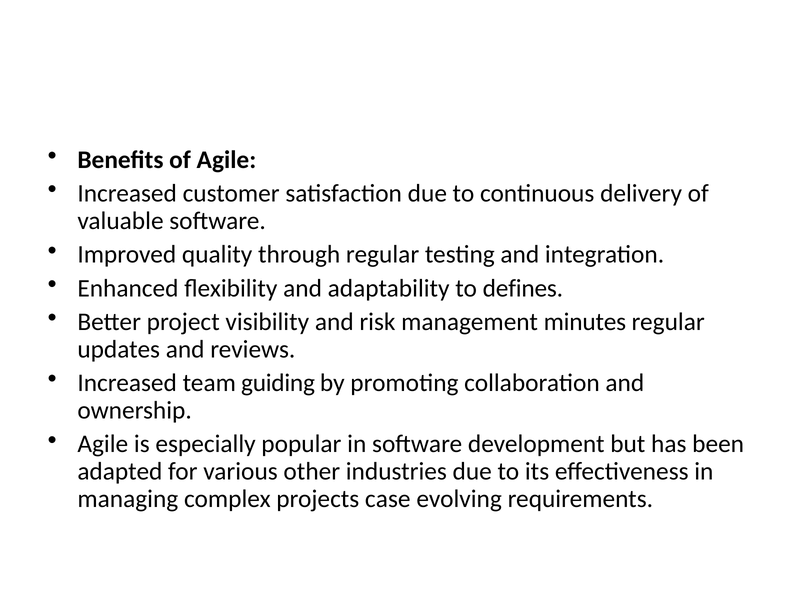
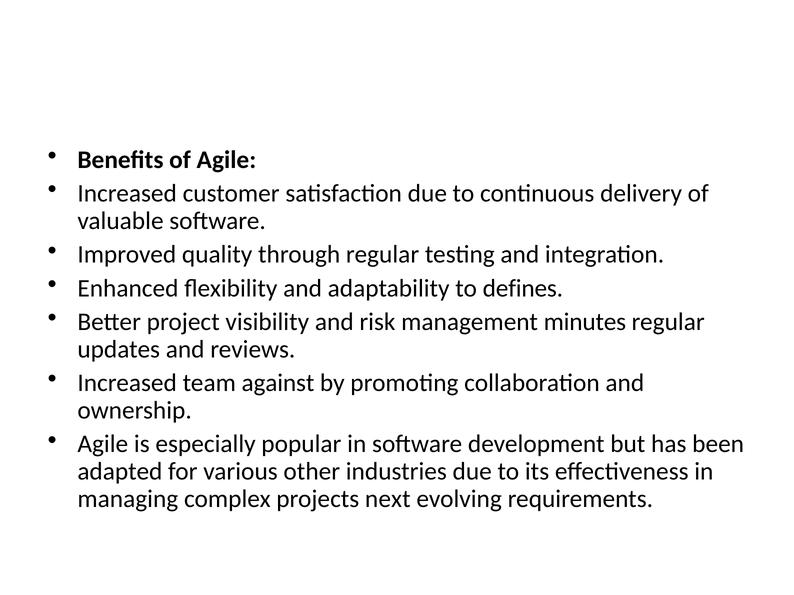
guiding: guiding -> against (278, 383)
case: case -> next (388, 499)
